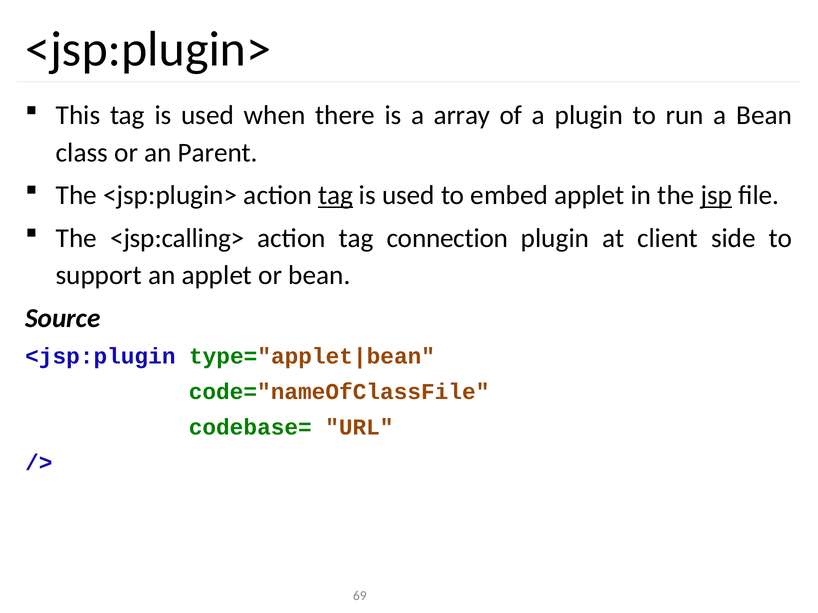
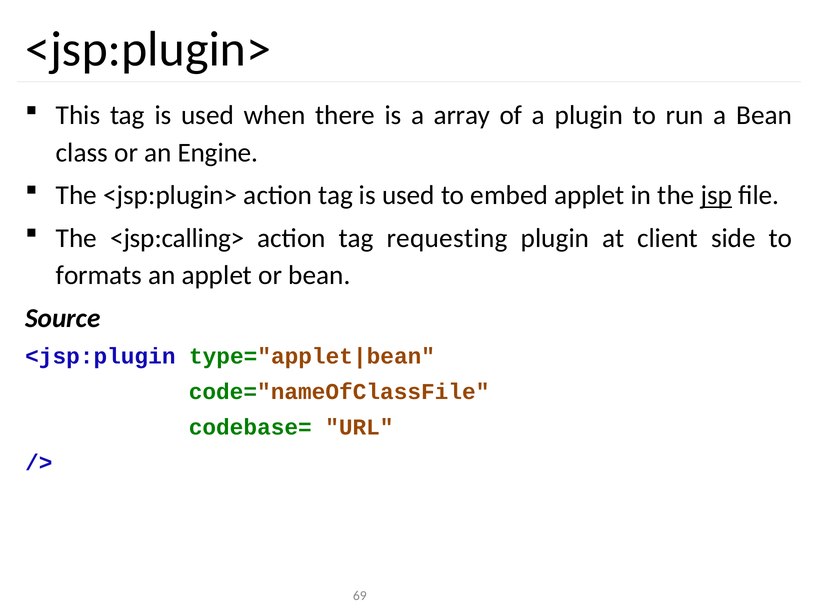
Parent: Parent -> Engine (218, 153)
tag underline: present -> none (336, 196)
connection: connection -> requesting (447, 238)
support: support -> formats (99, 276)
